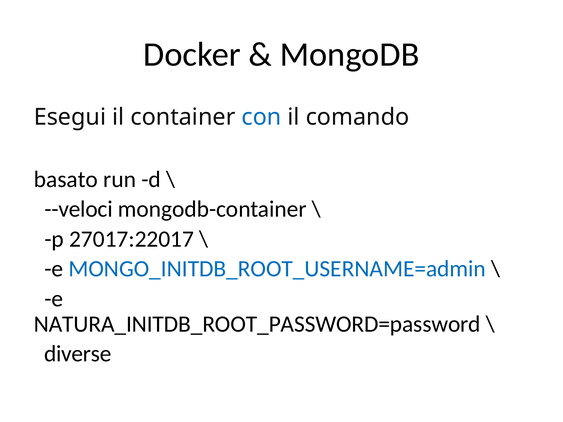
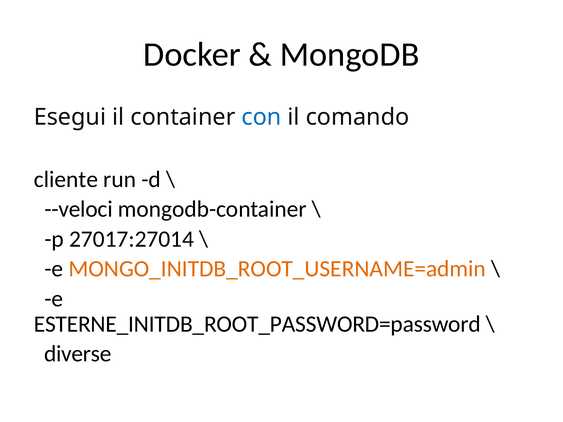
basato: basato -> cliente (66, 180)
27017:22017: 27017:22017 -> 27017:27014 (132, 239)
MONGO_INITDB_ROOT_USERNAME=admin colour: blue -> orange (277, 269)
NATURA_INITDB_ROOT_PASSWORD=password: NATURA_INITDB_ROOT_PASSWORD=password -> ESTERNE_INITDB_ROOT_PASSWORD=password (257, 324)
